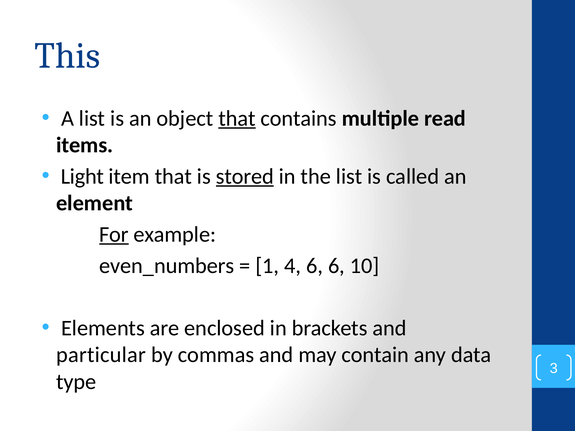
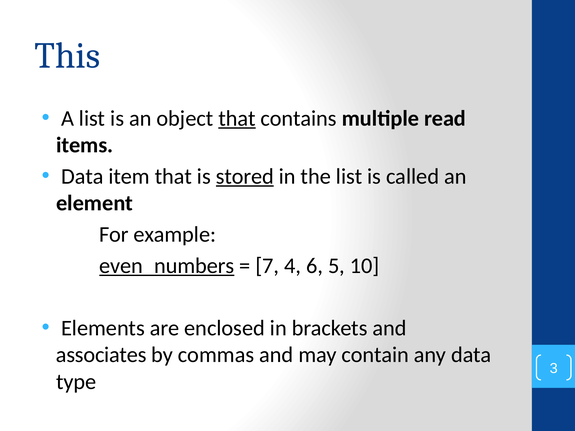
Light: Light -> Data (82, 176)
For underline: present -> none (114, 235)
even_numbers underline: none -> present (167, 266)
1: 1 -> 7 (267, 266)
6 6: 6 -> 5 (336, 266)
particular: particular -> associates (101, 355)
